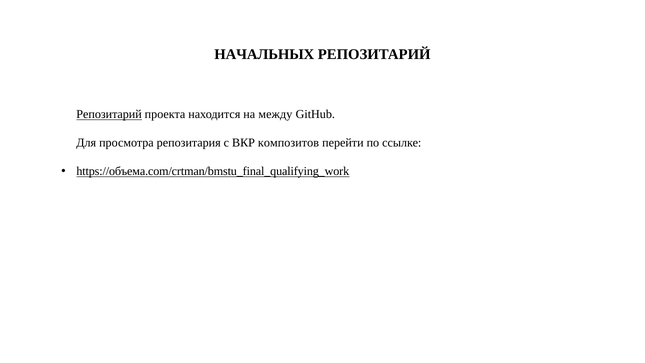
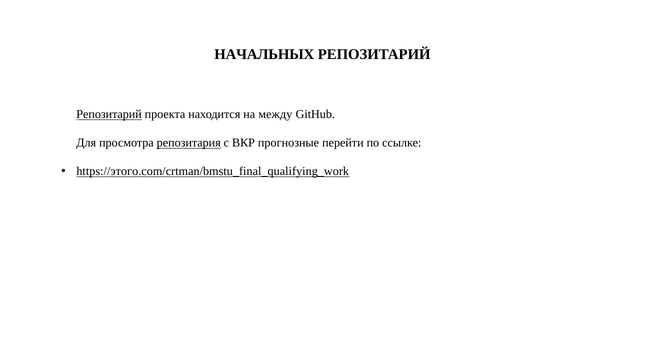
репозитария underline: none -> present (189, 143)
композитов: композитов -> прогнозные (289, 143)
https://объема.com/crtman/bmstu_final_qualifying_work: https://объема.com/crtman/bmstu_final_qualifying_work -> https://этого.com/crtman/bmstu_final_qualifying_work (213, 171)
